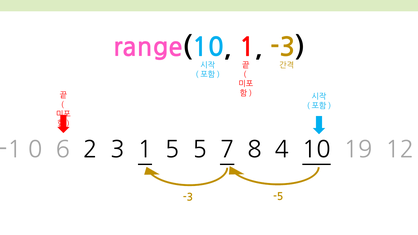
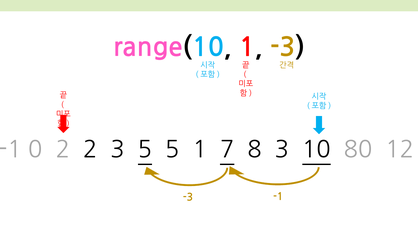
0 6: 6 -> 2 (63, 150)
3 1: 1 -> 5 (145, 150)
5 5: 5 -> 1 (200, 150)
8 4: 4 -> 3 (282, 150)
19: 19 -> 80 (358, 150)
-5: -5 -> -1 (278, 197)
